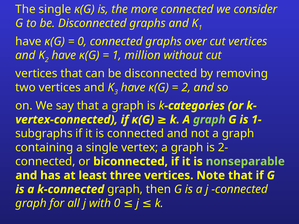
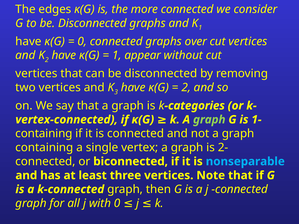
The single: single -> edges (55, 9)
million: million -> appear (143, 55)
subgraphs: subgraphs -> containing (44, 134)
nonseparable colour: light green -> light blue (245, 162)
